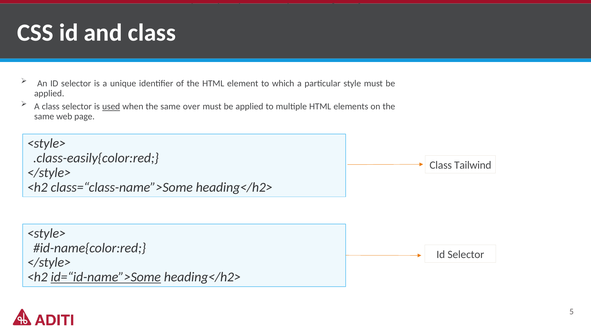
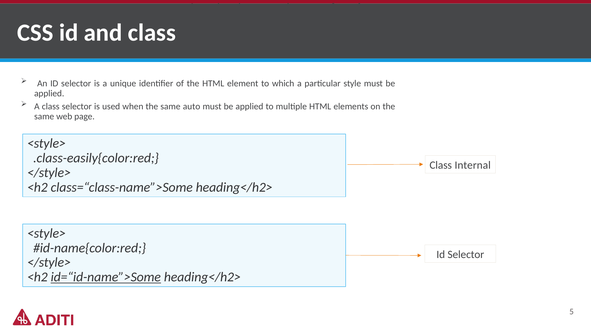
used underline: present -> none (111, 107)
over: over -> auto (192, 107)
Tailwind: Tailwind -> Internal (473, 165)
